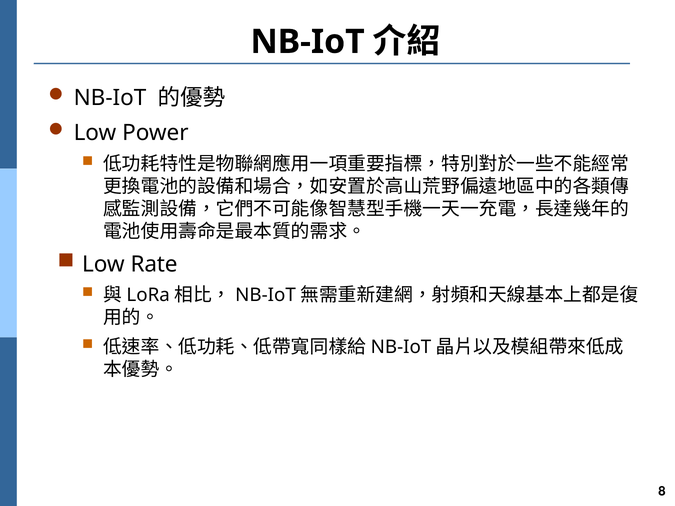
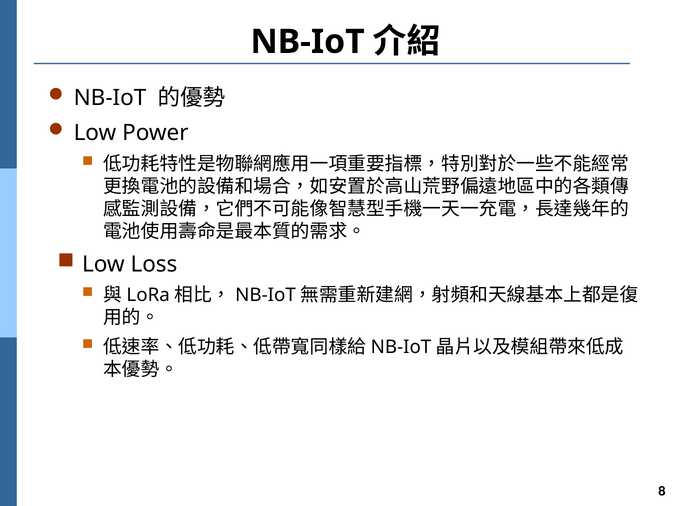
Rate: Rate -> Loss (154, 264)
